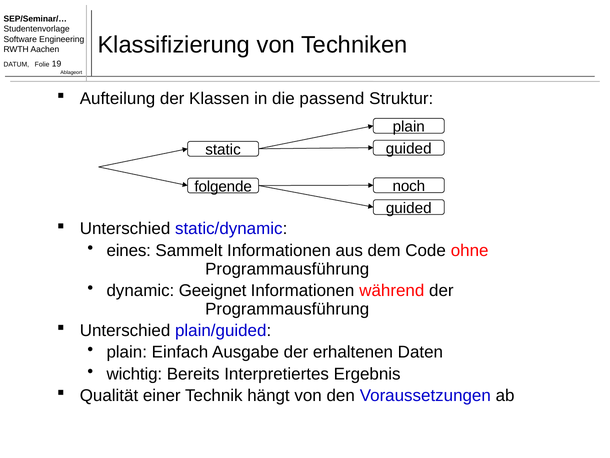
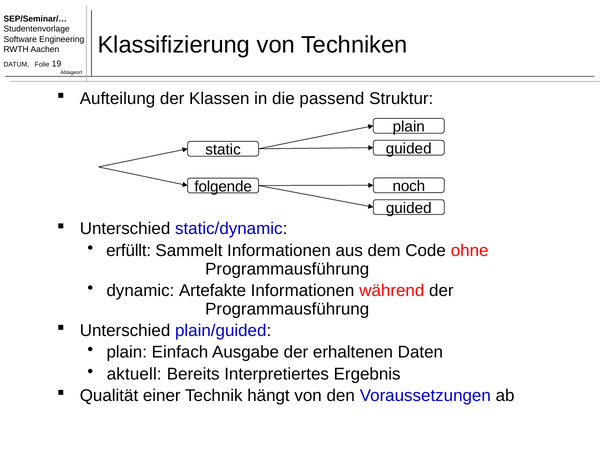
eines: eines -> erfüllt (129, 250)
Geeignet: Geeignet -> Artefakte (213, 290)
wichtig: wichtig -> aktuell (134, 374)
